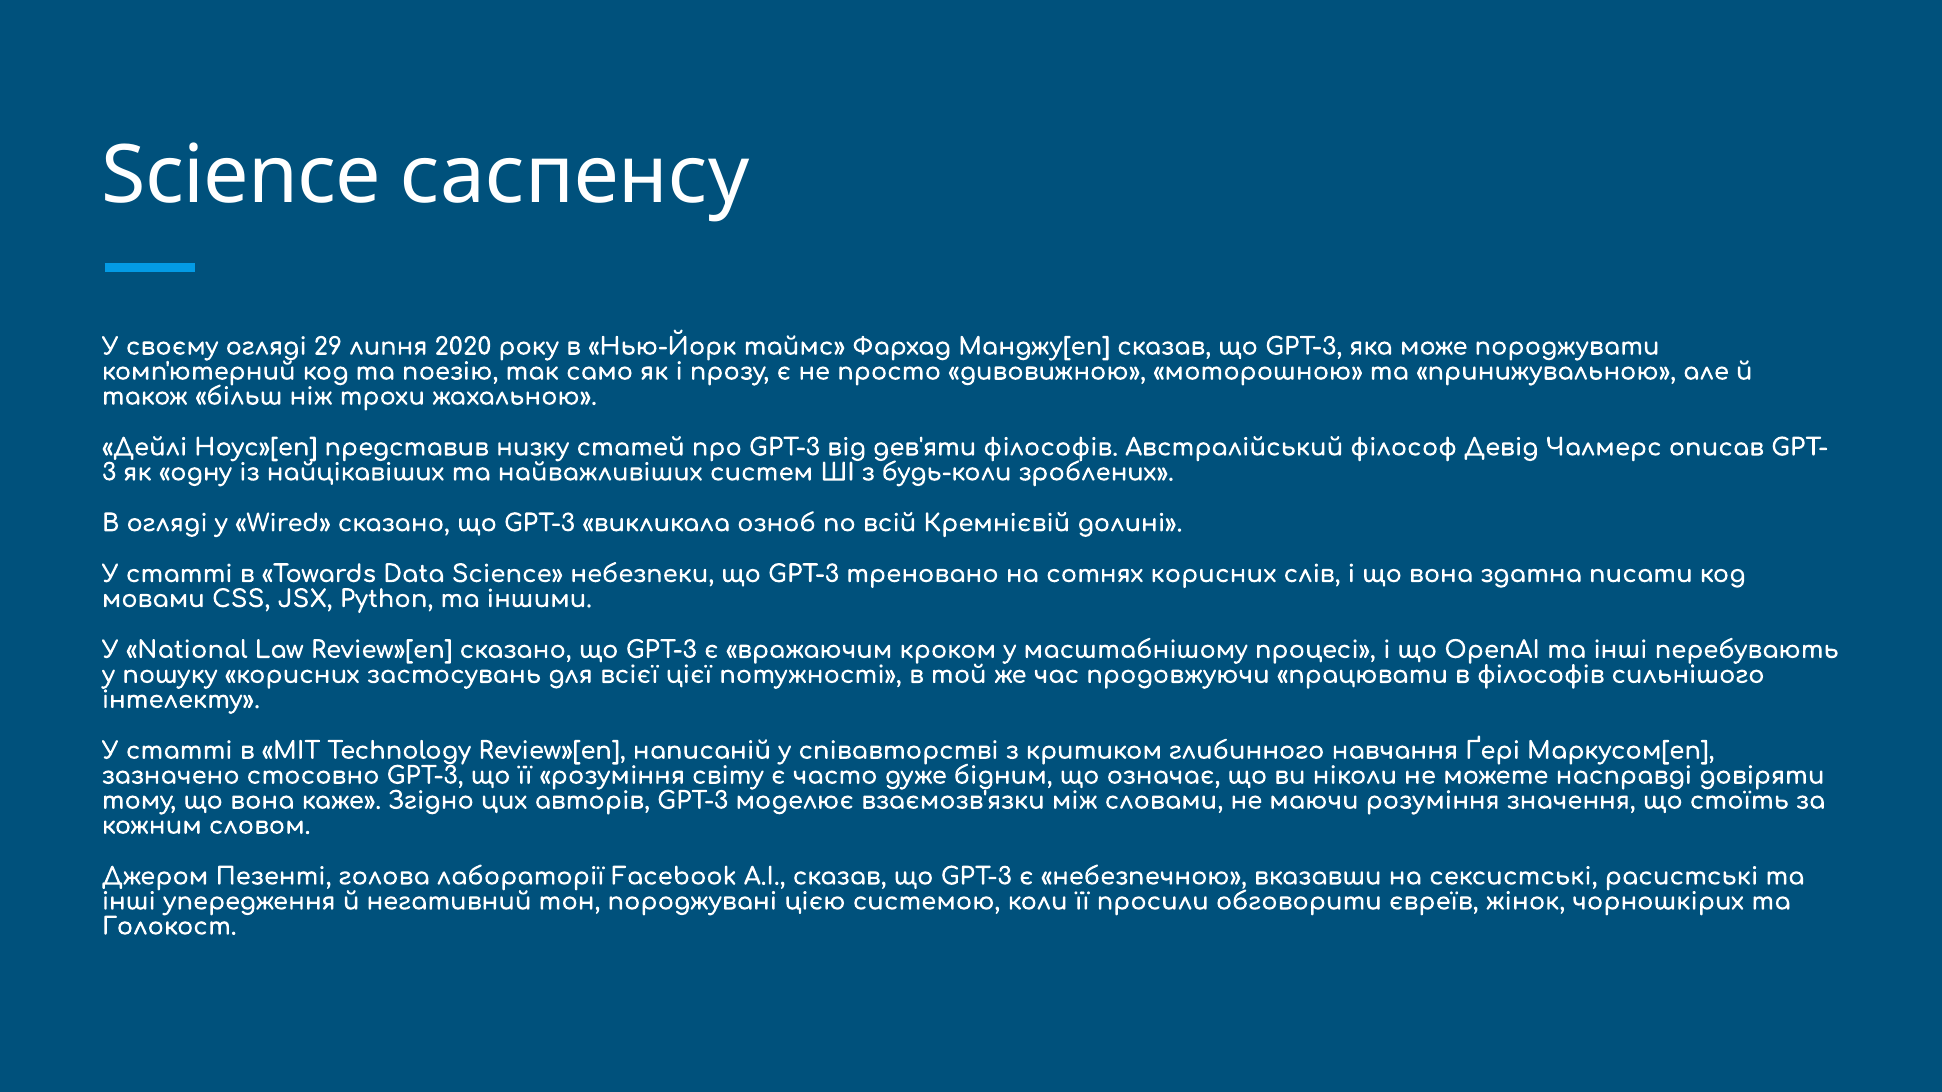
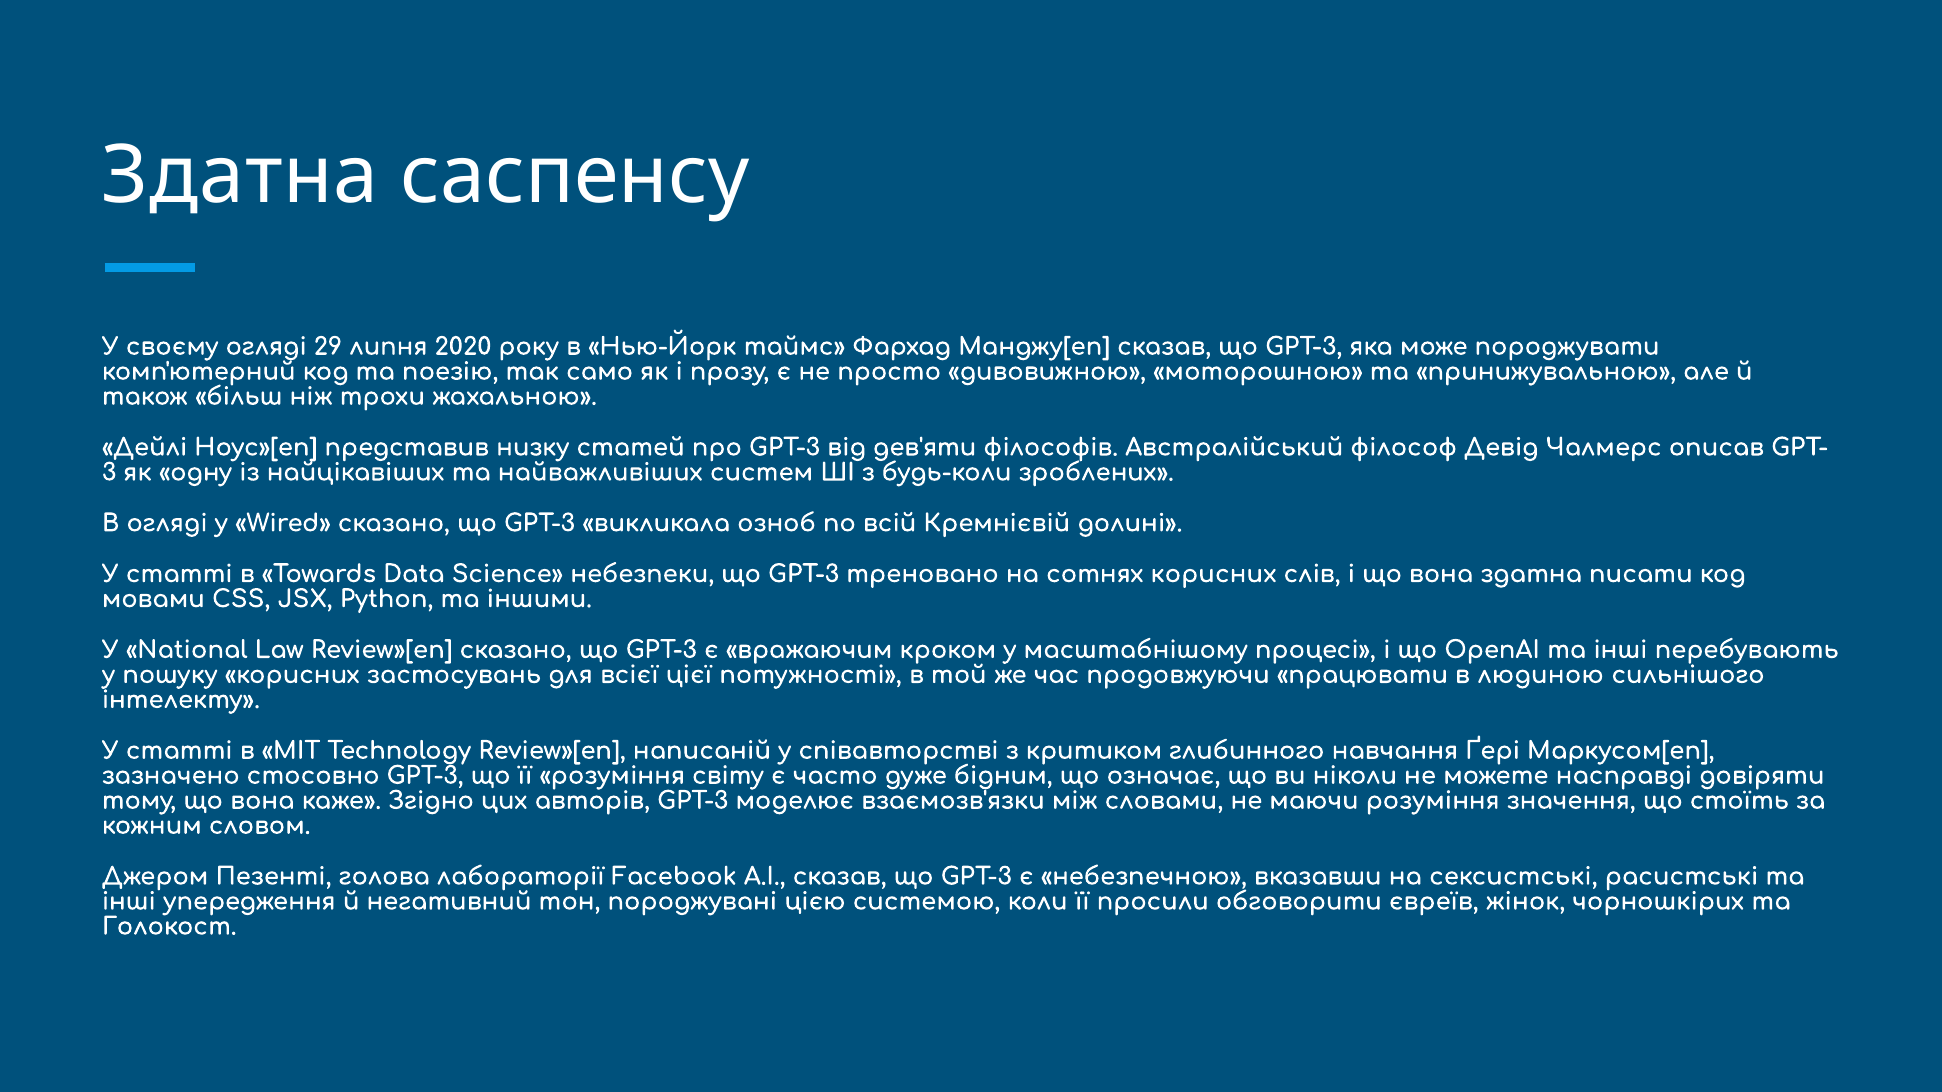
Science: Science -> Здатна (240, 176)
в філософів: філософів -> людиною (1541, 675)
